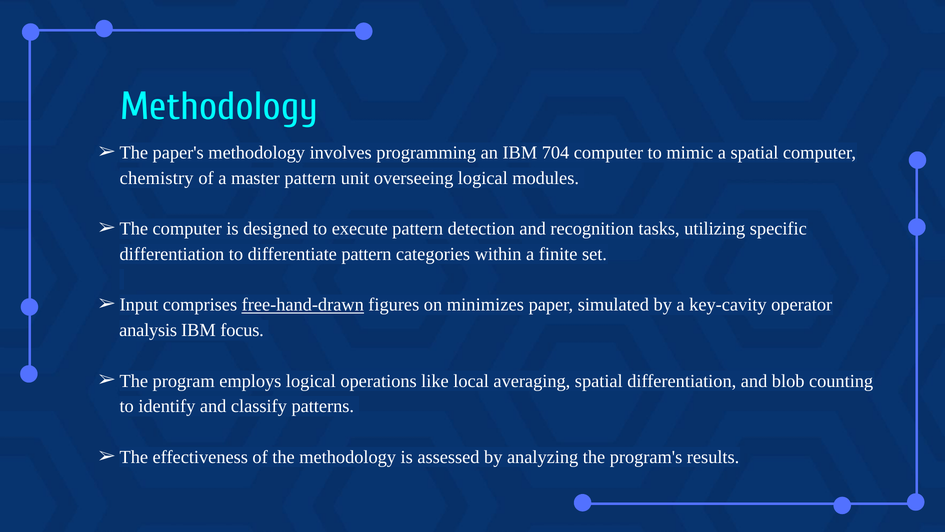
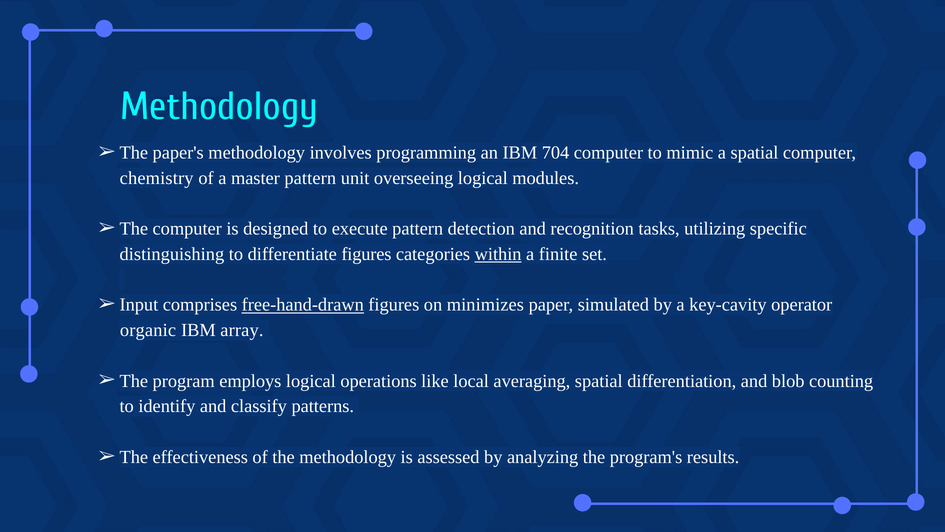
differentiation: differentiation -> distinguishing (172, 254)
differentiate pattern: pattern -> figures (366, 254)
within underline: none -> present (498, 254)
analysis: analysis -> organic (148, 330)
focus: focus -> array (242, 330)
